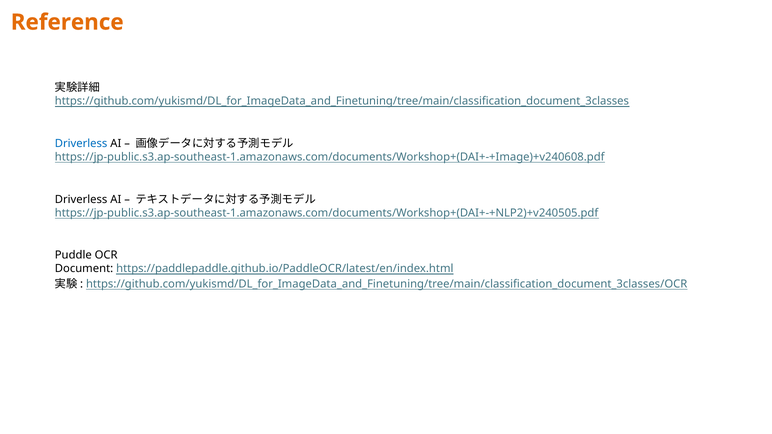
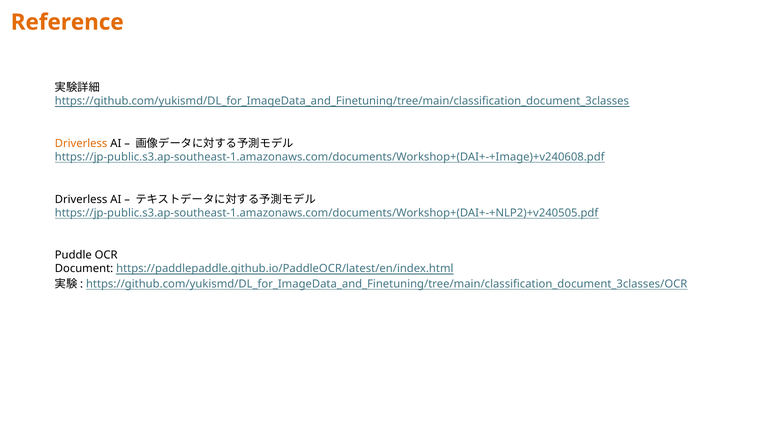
Driverless colour: blue -> orange (81, 144)
